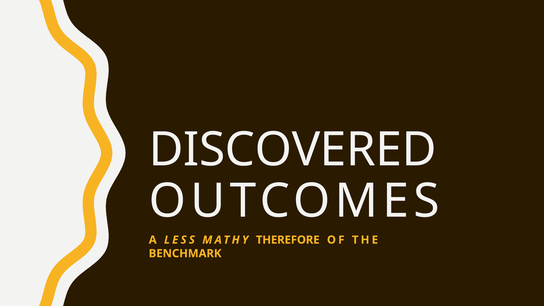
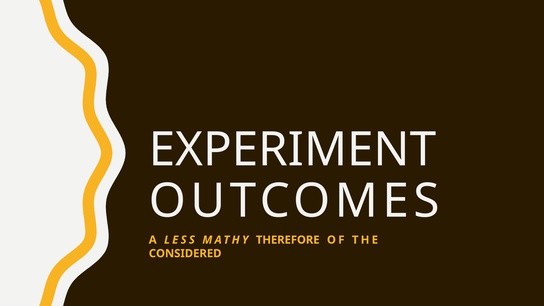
DISCOVERED: DISCOVERED -> EXPERIMENT (292, 150)
BENCHMARK: BENCHMARK -> CONSIDERED (185, 253)
